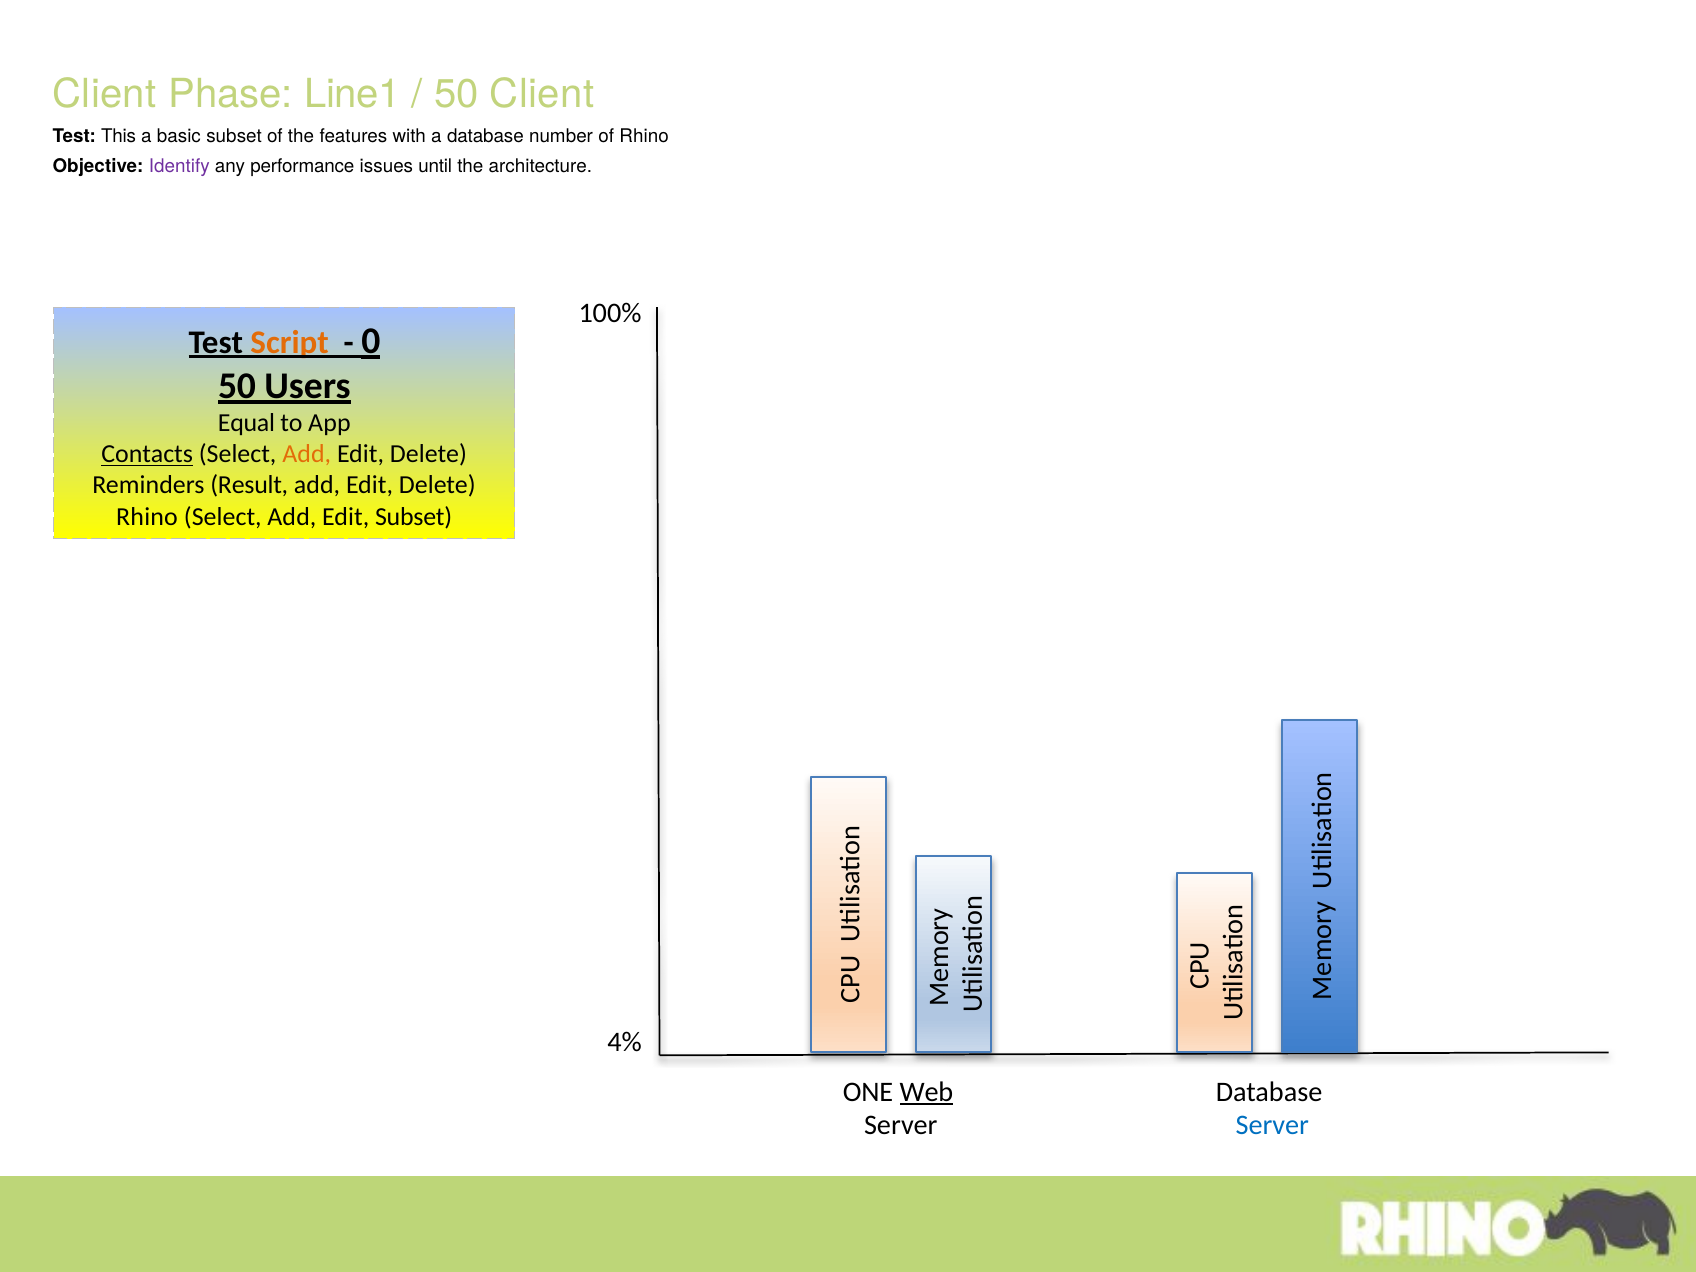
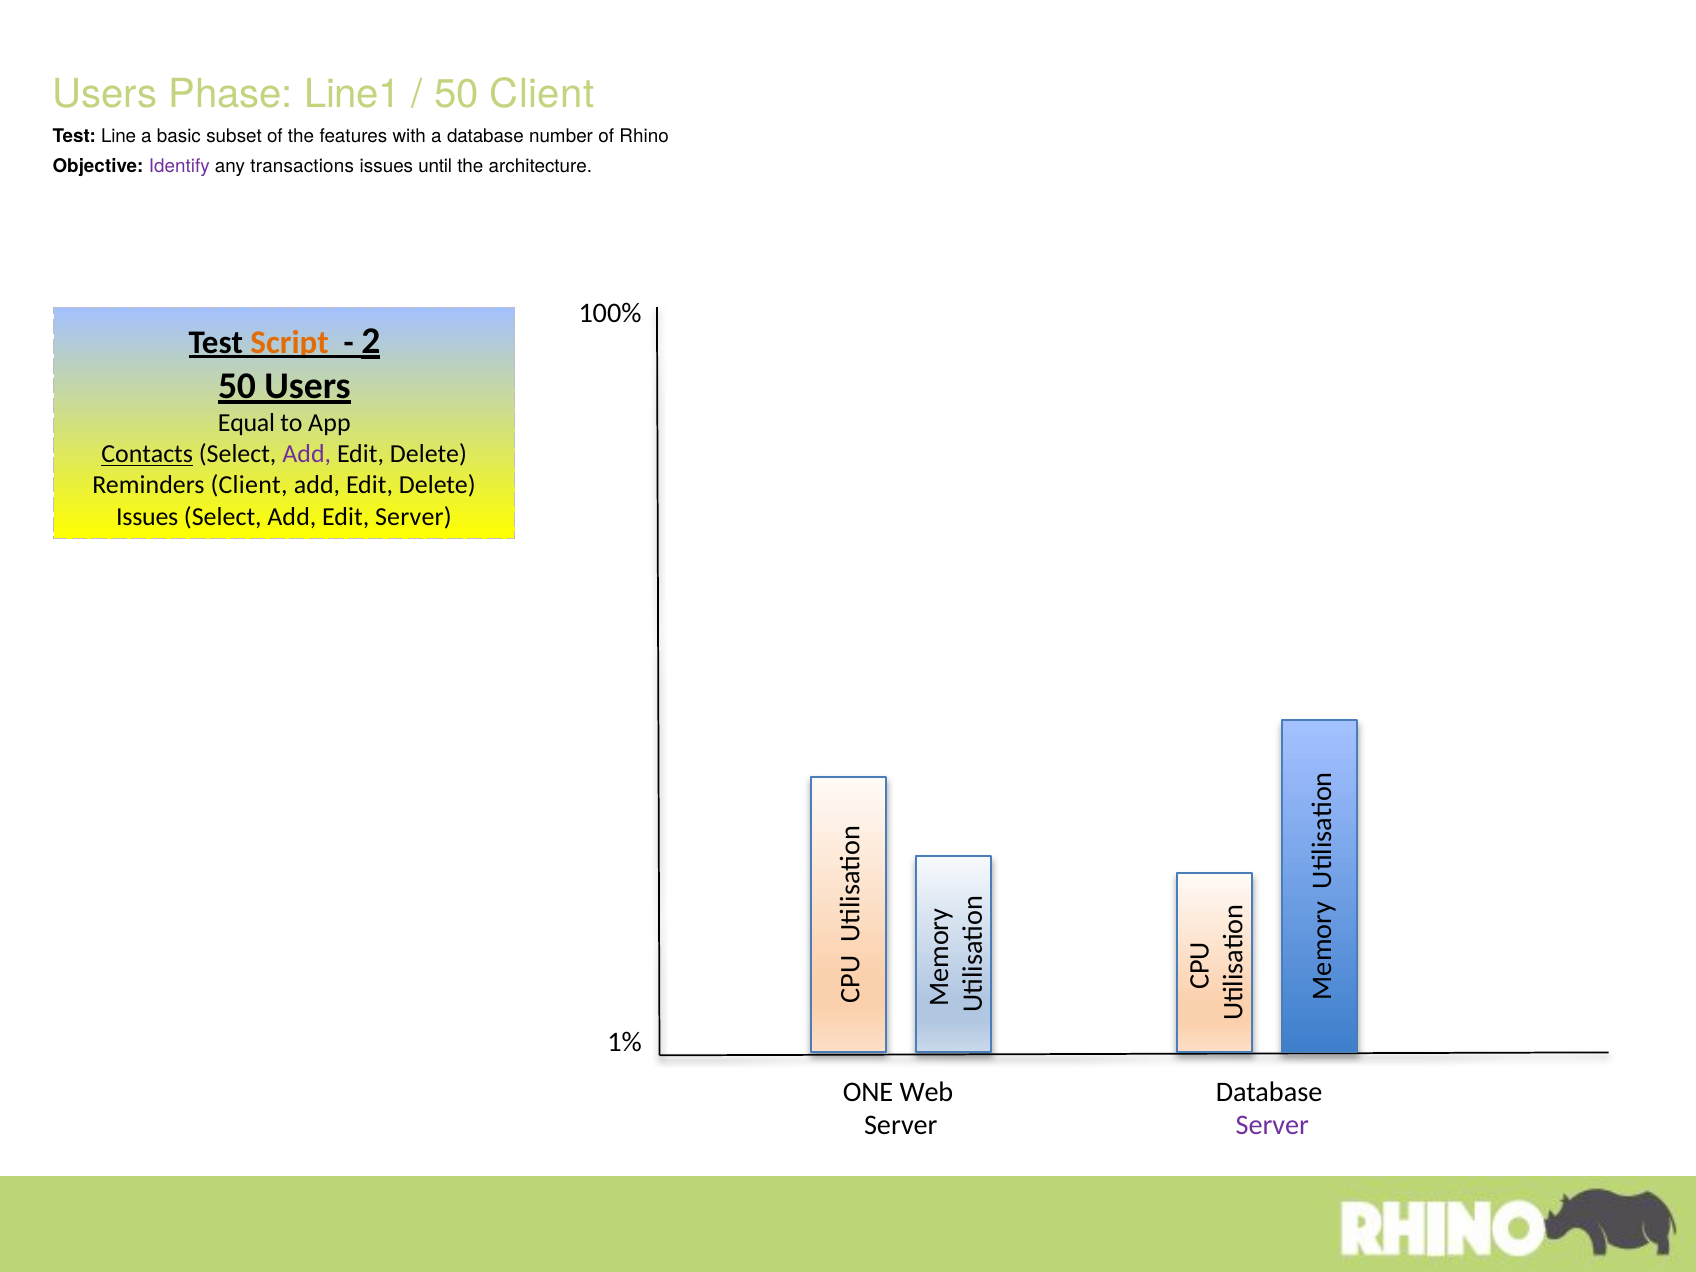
Client: Client -> Users (105, 94)
This: This -> Line (119, 136)
performance: performance -> transactions (302, 167)
0: 0 -> 2 (371, 341)
Add colour: orange -> purple (307, 454)
Reminders Result: Result -> Client (249, 485)
Rhino: Rhino -> Issues (147, 516)
Edit Subset: Subset -> Server (413, 516)
4%: 4% -> 1% (625, 1042)
Web underline: present -> none (926, 1092)
Server colour: blue -> purple (1272, 1126)
